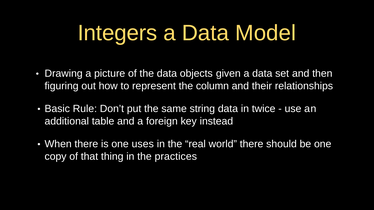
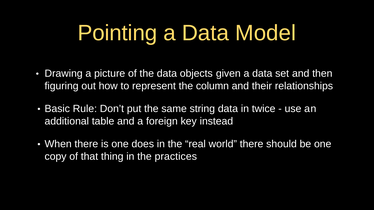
Integers: Integers -> Pointing (117, 33)
uses: uses -> does (143, 144)
